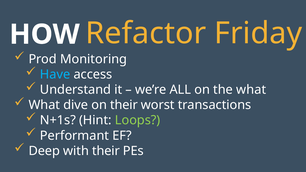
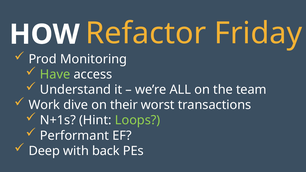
Have colour: light blue -> light green (55, 74)
the what: what -> team (251, 90)
What: What -> Work (44, 105)
with their: their -> back (106, 151)
